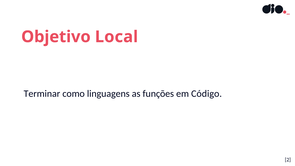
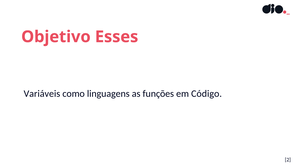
Local: Local -> Esses (117, 37)
Terminar: Terminar -> Variáveis (42, 94)
